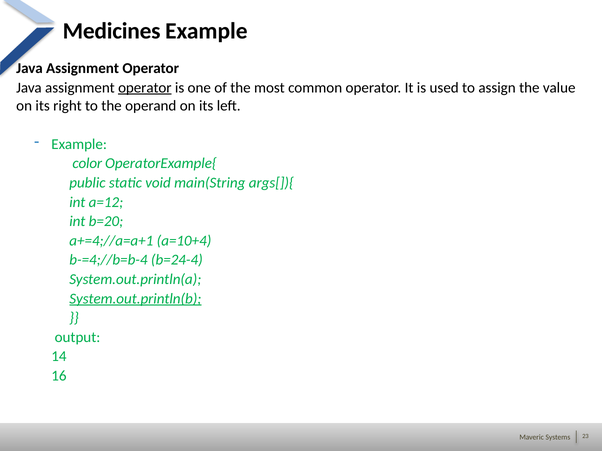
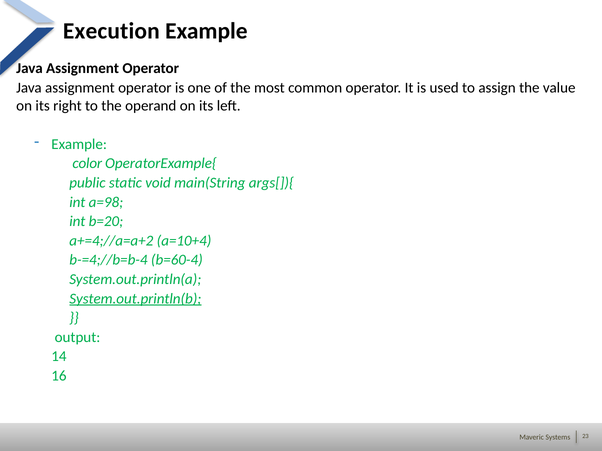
Medicines: Medicines -> Execution (111, 31)
operator underline: present -> none (145, 88)
a=12: a=12 -> a=98 (106, 202)
a+=4;//a=a+1: a+=4;//a=a+1 -> a+=4;//a=a+2 (111, 241)
b=24-4: b=24-4 -> b=60-4 (177, 260)
